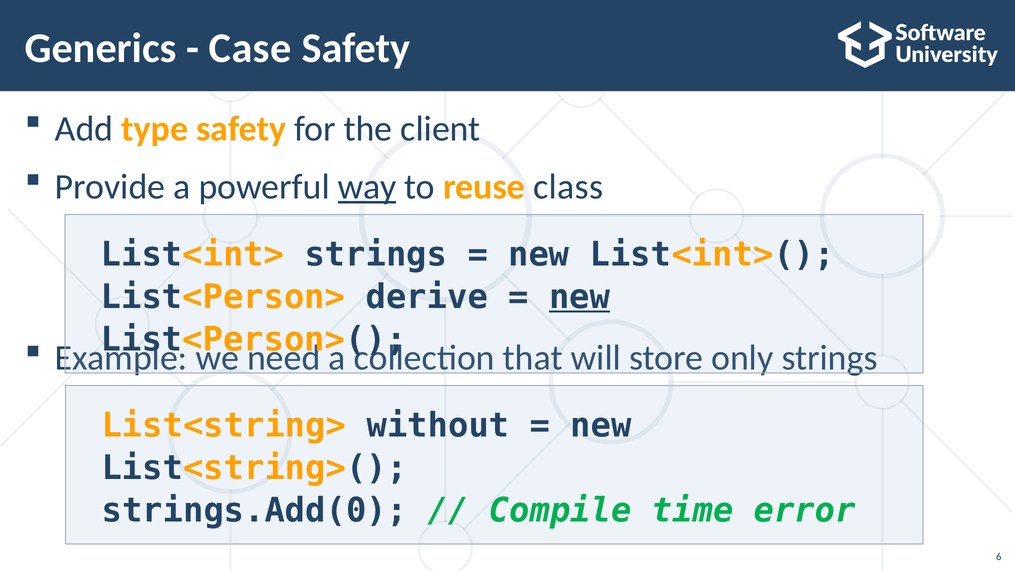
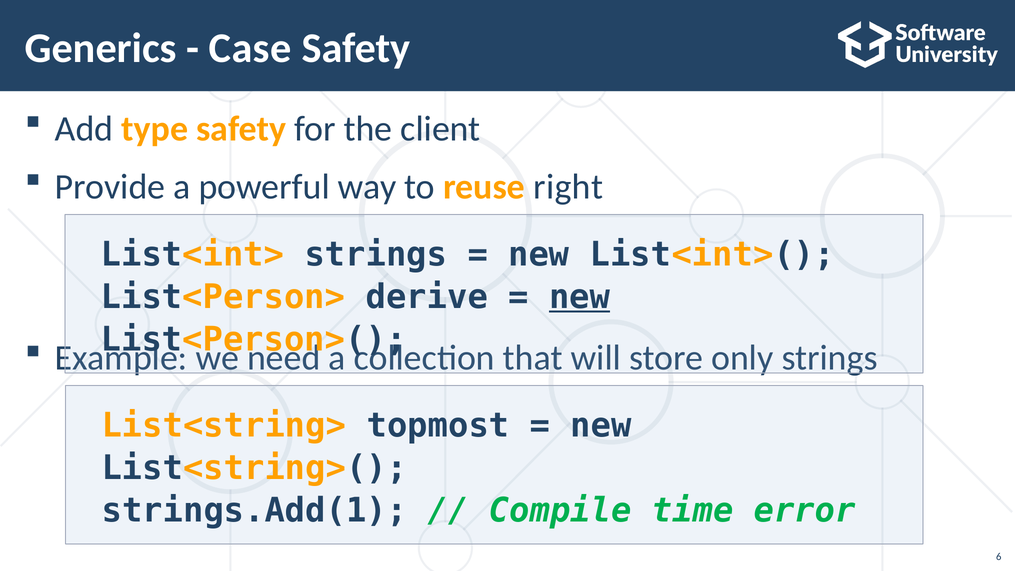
way underline: present -> none (367, 187)
class: class -> right (568, 187)
without: without -> topmost (438, 425)
strings.Add(0: strings.Add(0 -> strings.Add(1 (254, 511)
